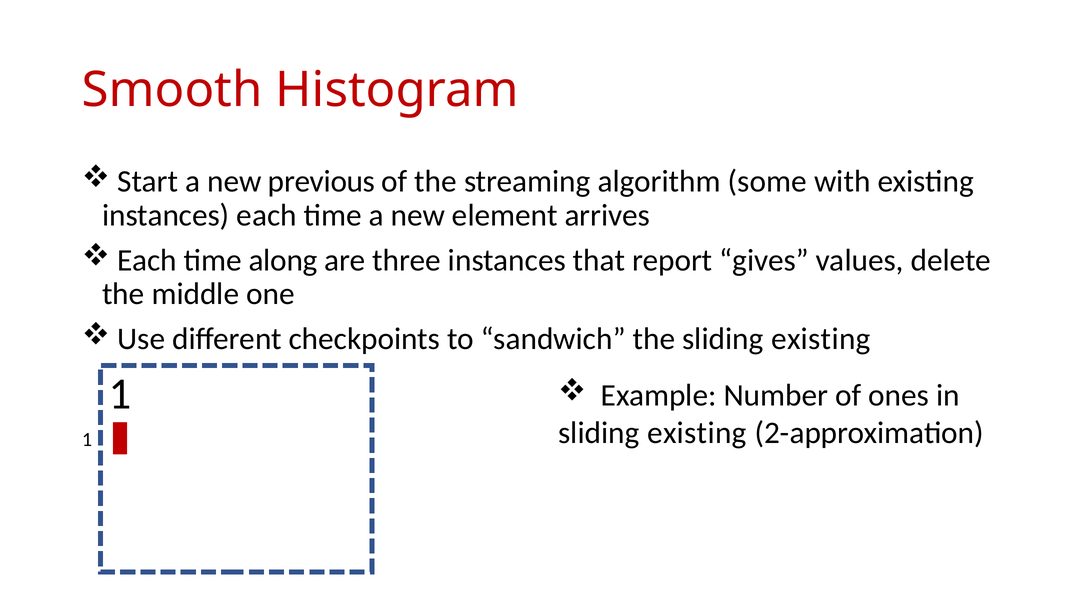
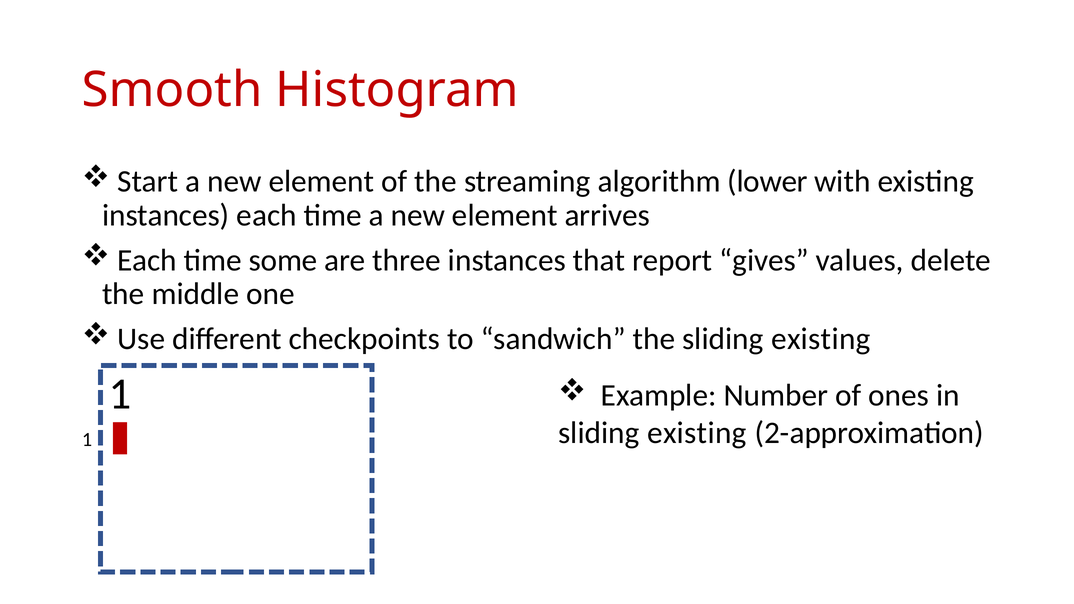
Start a new previous: previous -> element (321, 182)
some: some -> lower (768, 182)
along: along -> some (283, 260)
